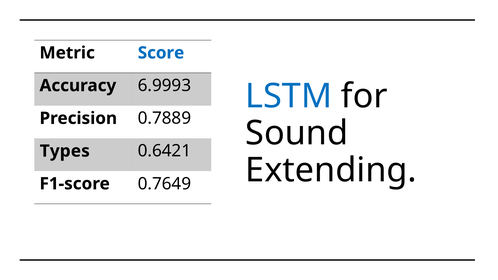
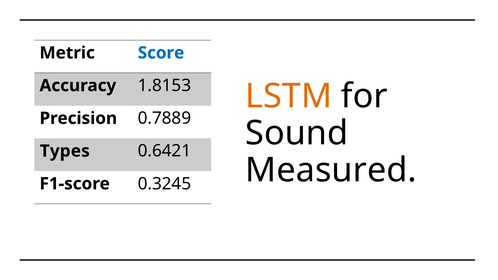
6.9993: 6.9993 -> 1.8153 (164, 86)
LSTM colour: blue -> orange (289, 96)
Extending: Extending -> Measured (331, 170)
0.7649: 0.7649 -> 0.3245 (164, 184)
